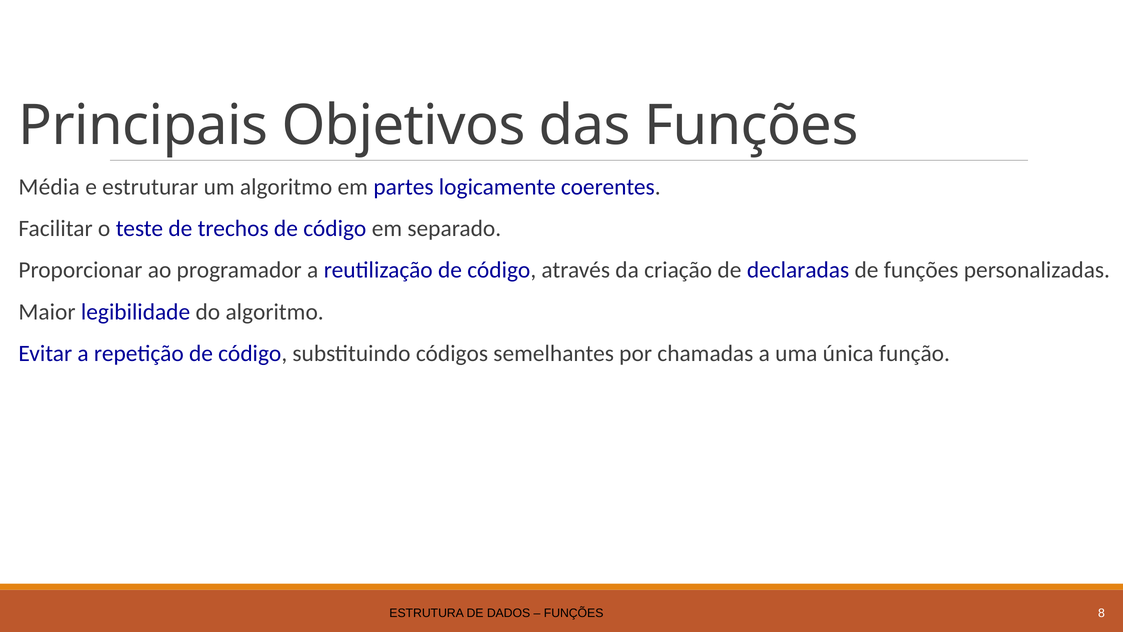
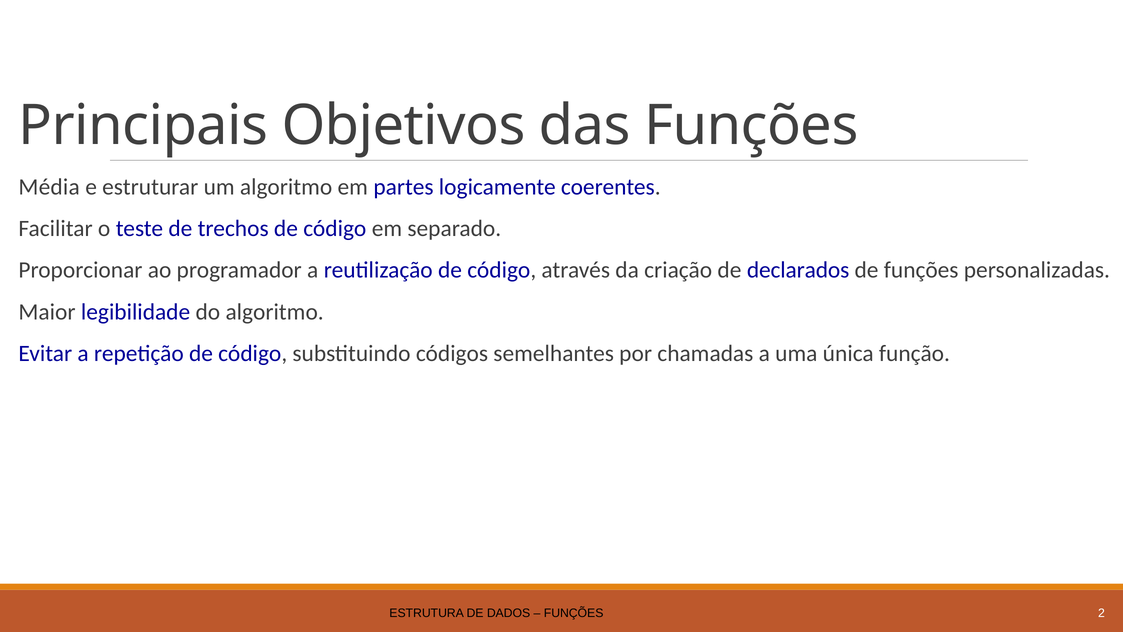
declaradas: declaradas -> declarados (798, 270)
8: 8 -> 2 (1102, 613)
